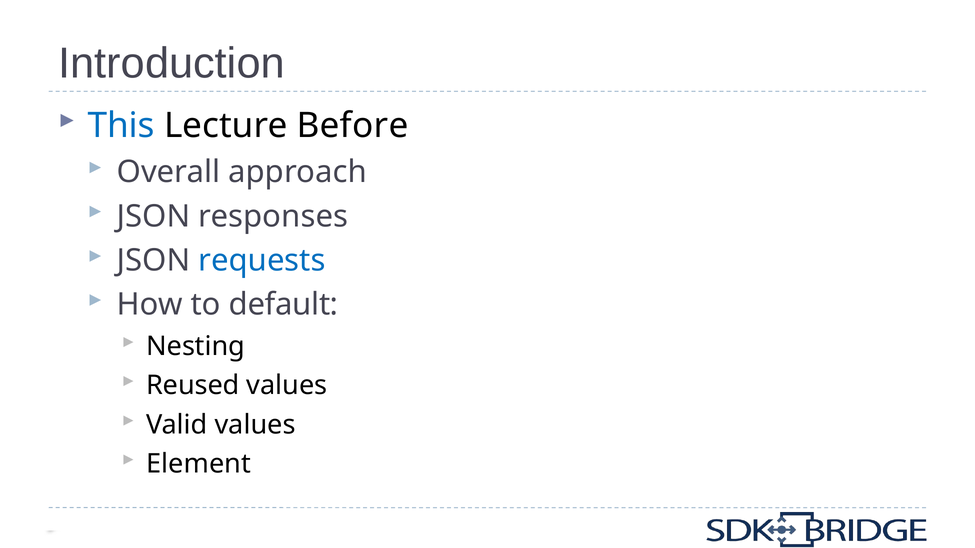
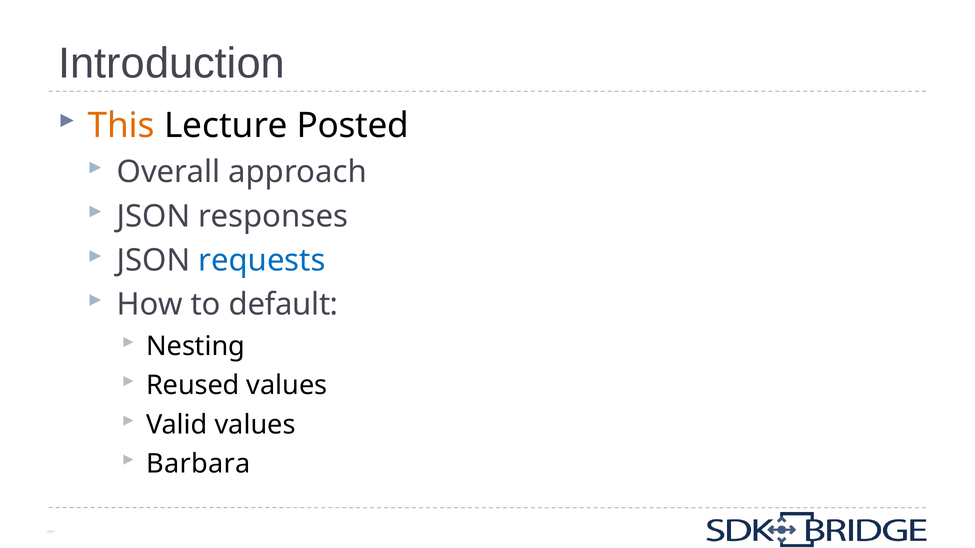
This colour: blue -> orange (121, 126)
Before: Before -> Posted (353, 126)
Element: Element -> Barbara (198, 464)
